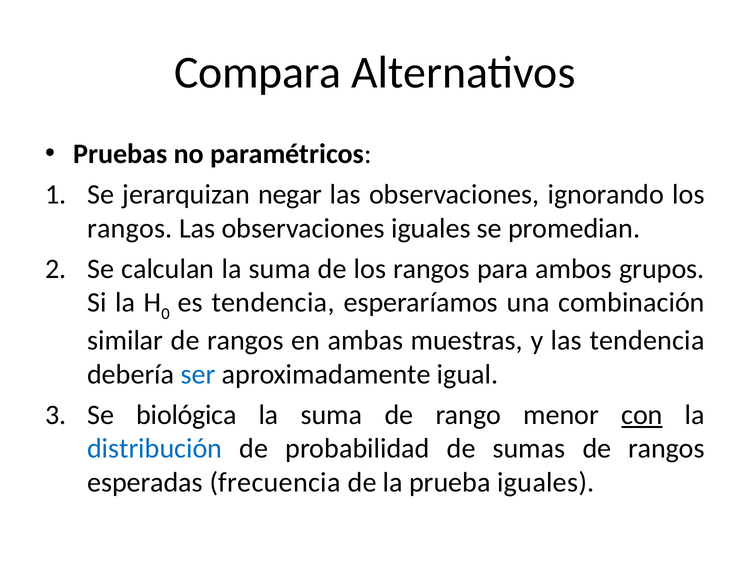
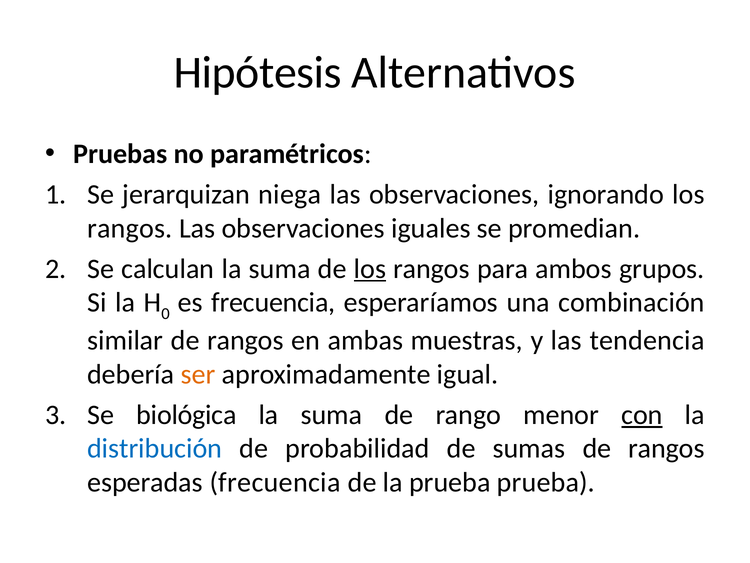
Compara: Compara -> Hipótesis (258, 73)
negar: negar -> niega (290, 194)
los underline: none -> present (370, 269)
es tendencia: tendencia -> frecuencia (273, 302)
ser colour: blue -> orange (198, 374)
prueba iguales: iguales -> prueba (546, 482)
